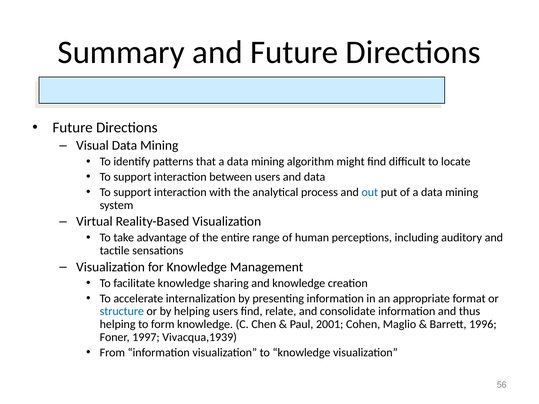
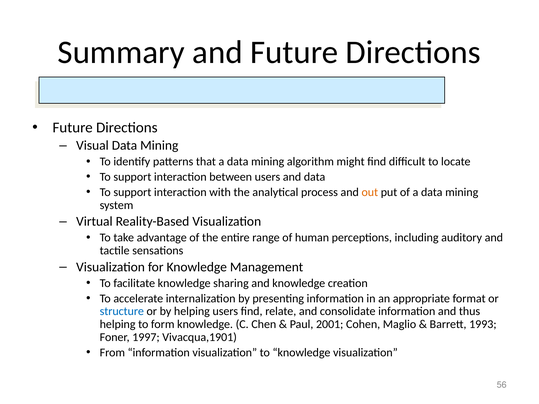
out colour: blue -> orange (370, 192)
1996: 1996 -> 1993 (483, 324)
Vivacqua,1939: Vivacqua,1939 -> Vivacqua,1901 (200, 337)
